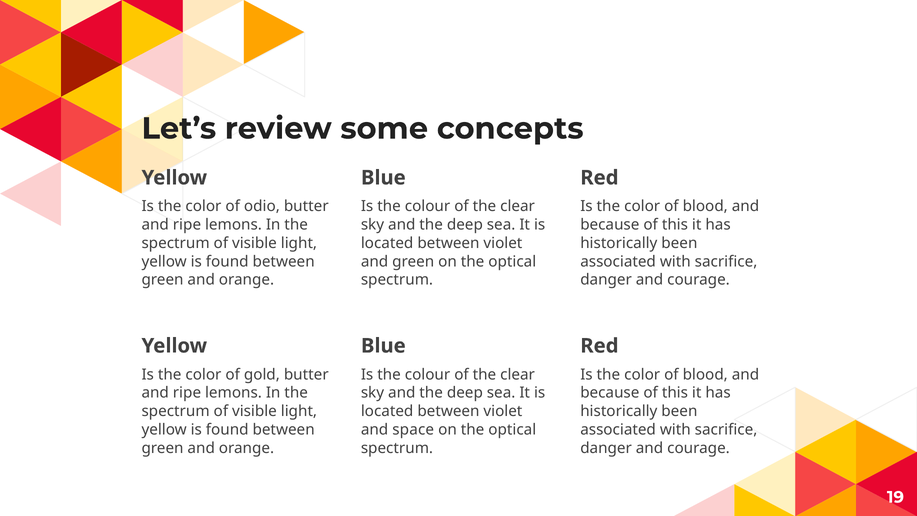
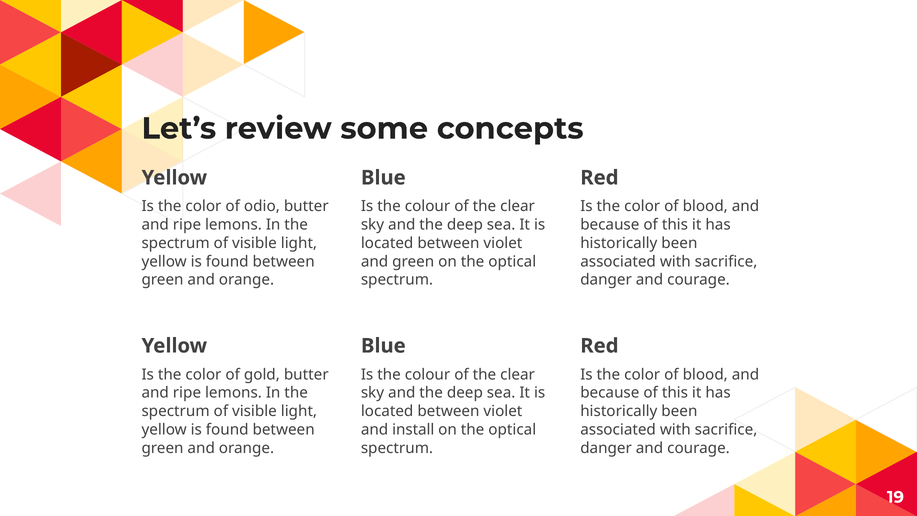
space: space -> install (413, 429)
